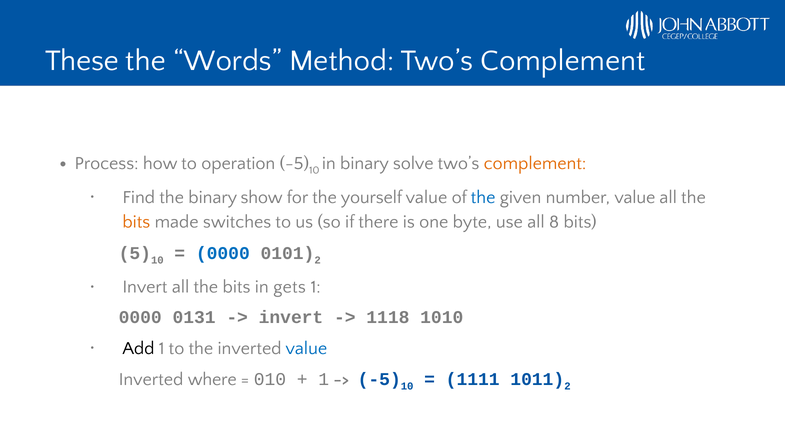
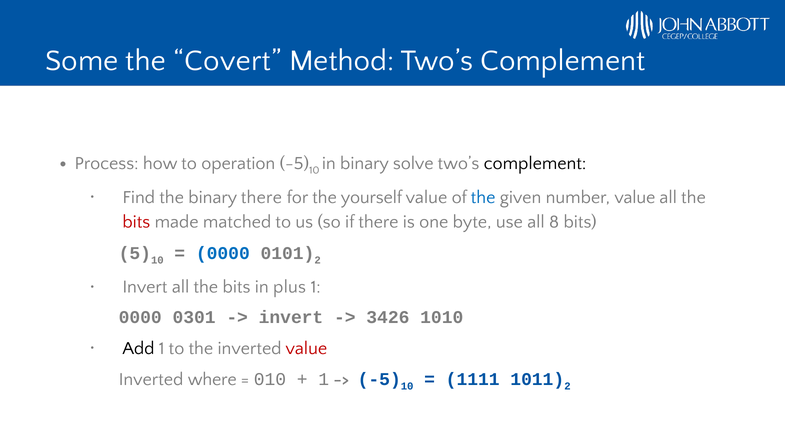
These: These -> Some (82, 61)
Words: Words -> Covert (227, 61)
complement colour: orange -> black (535, 164)
binary show: show -> there (261, 197)
bits colour: orange -> red (136, 222)
switches: switches -> matched (237, 222)
gets: gets -> plus (290, 287)
0131: 0131 -> 0301 (194, 318)
1118: 1118 -> 3426 (388, 318)
value colour: blue -> red (306, 349)
